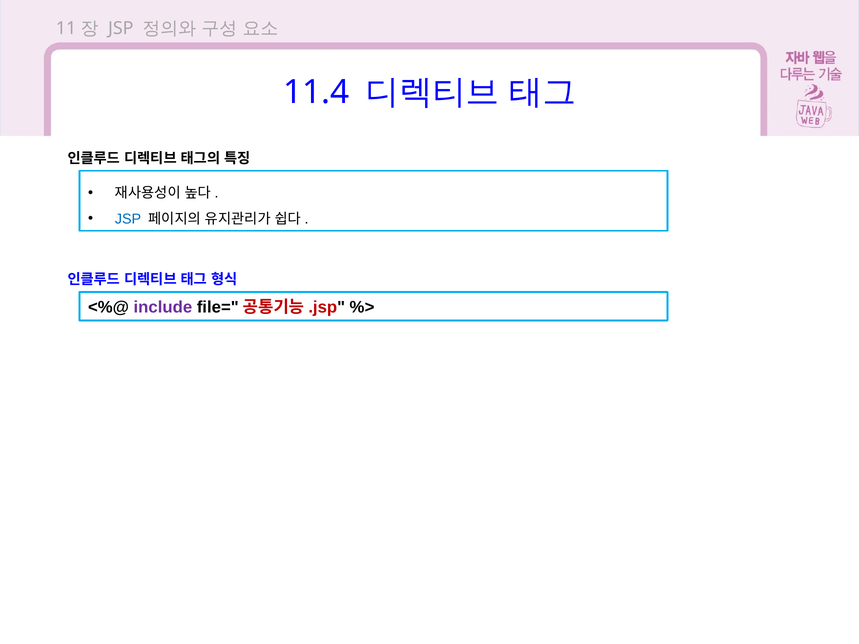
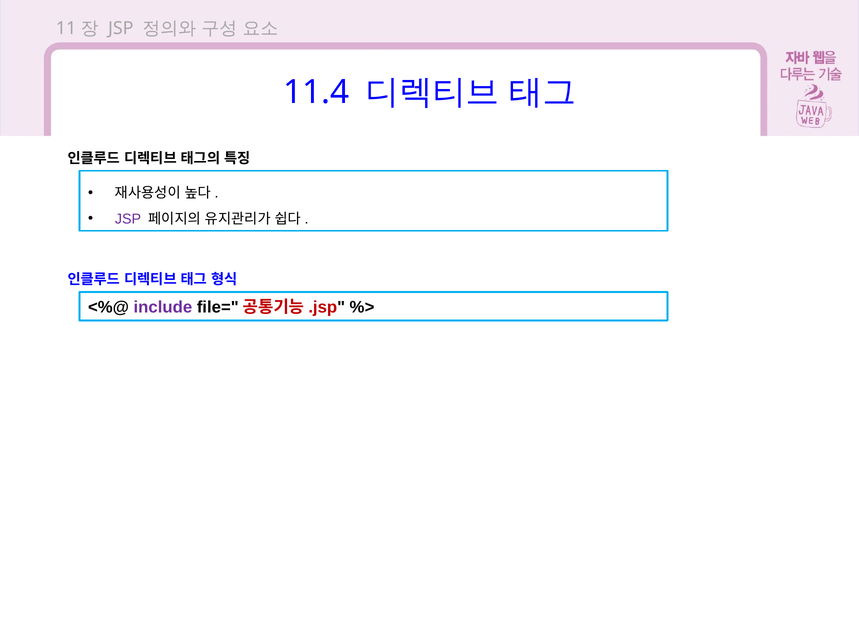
JSP colour: blue -> purple (128, 219)
